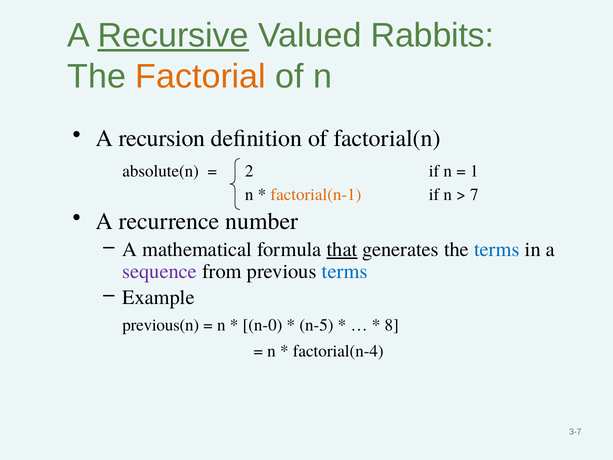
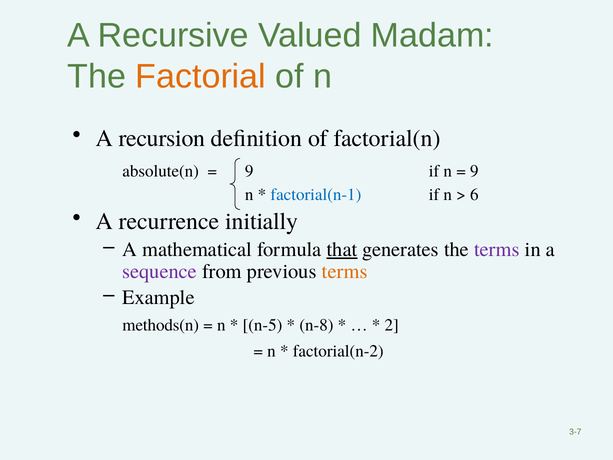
Recursive underline: present -> none (173, 36)
Rabbits: Rabbits -> Madam (432, 36)
2: 2 -> 9 (249, 171)
1: 1 -> 9 (474, 171)
factorial(n-1 colour: orange -> blue (316, 194)
7: 7 -> 6 (474, 194)
number: number -> initially (262, 221)
terms colour: blue -> purple (497, 249)
terms colour: blue -> orange (345, 271)
previous(n: previous(n -> methods(n (161, 325)
n-0: n-0 -> n-5 (262, 325)
n-5: n-5 -> n-8 (316, 325)
8: 8 -> 2 (392, 325)
factorial(n-4: factorial(n-4 -> factorial(n-2 (338, 351)
